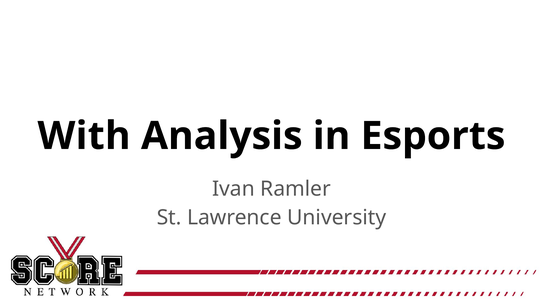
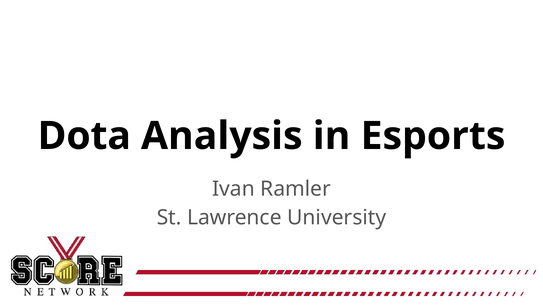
With: With -> Dota (84, 136)
